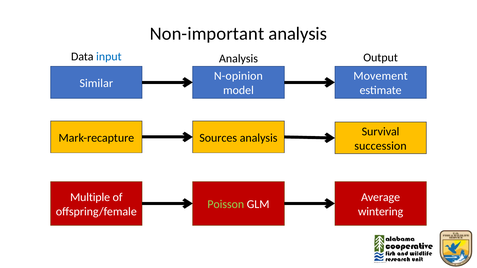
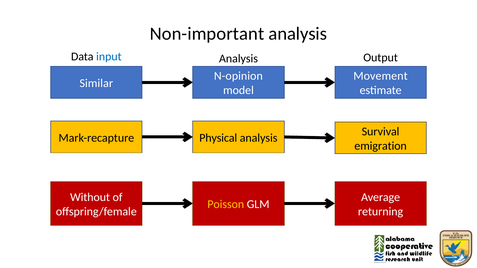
Sources: Sources -> Physical (218, 138)
succession: succession -> emigration (381, 146)
Multiple: Multiple -> Without (90, 197)
Poisson colour: light green -> yellow (226, 205)
wintering: wintering -> returning (381, 212)
